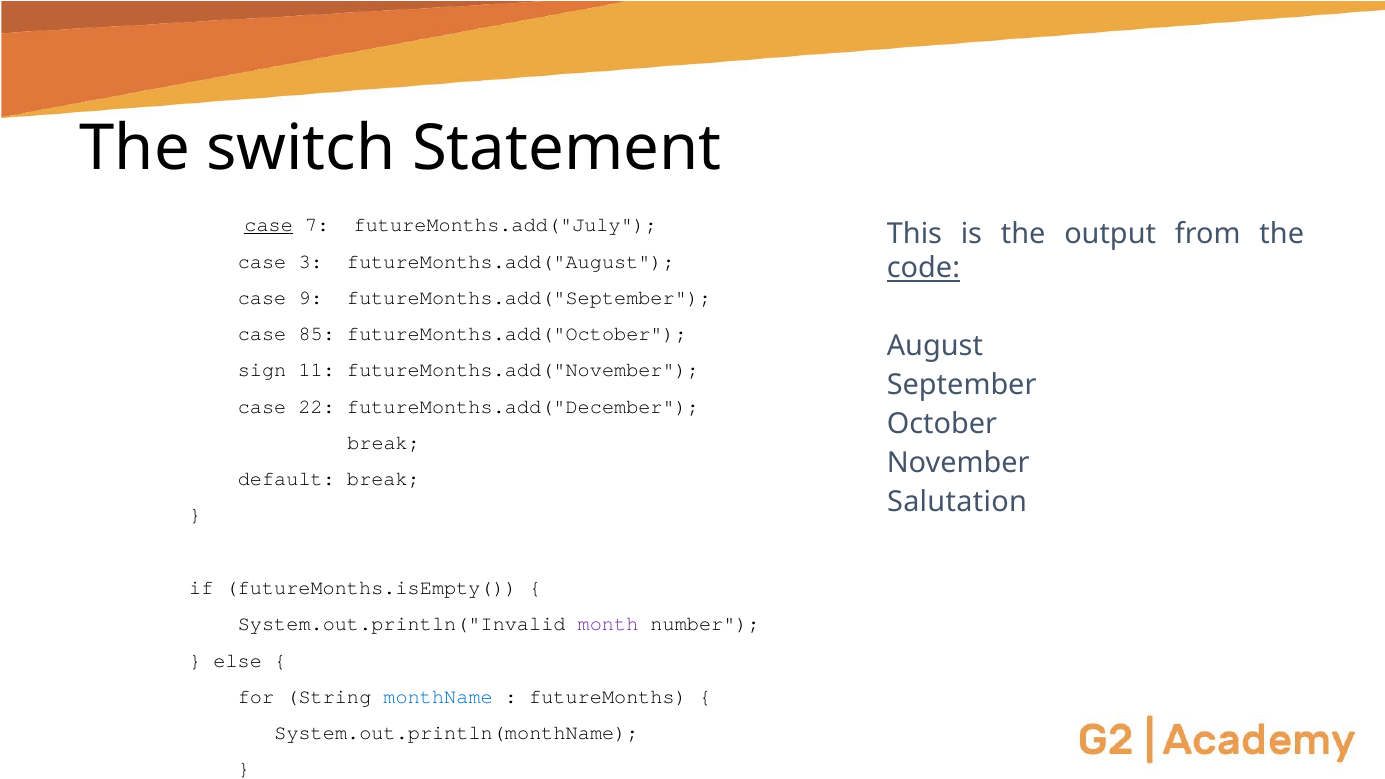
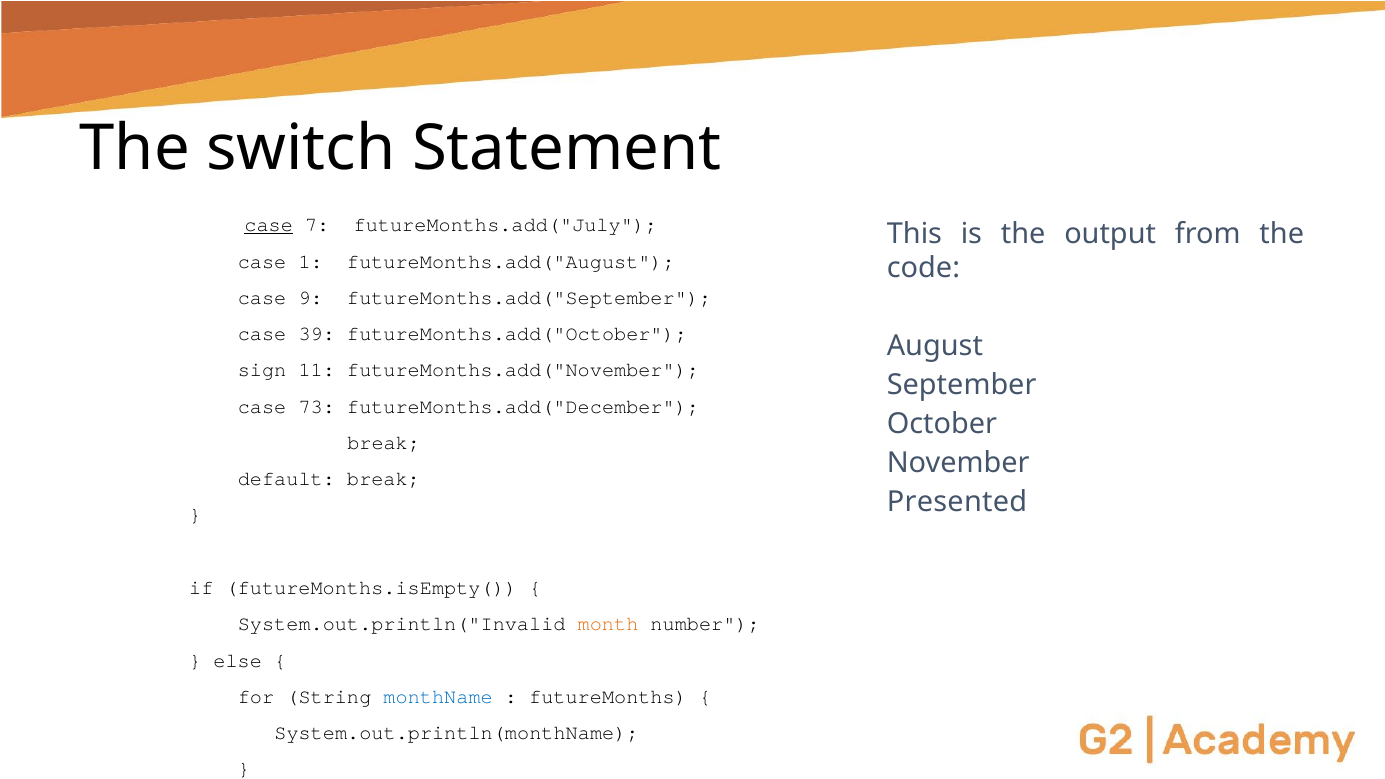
3: 3 -> 1 (311, 261)
code underline: present -> none (923, 268)
85: 85 -> 39 (317, 334)
22: 22 -> 73 (317, 407)
Salutation: Salutation -> Presented (957, 502)
month colour: purple -> orange (608, 624)
